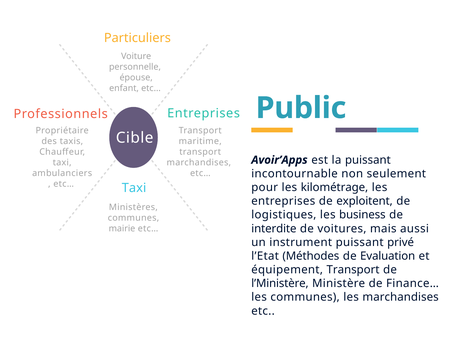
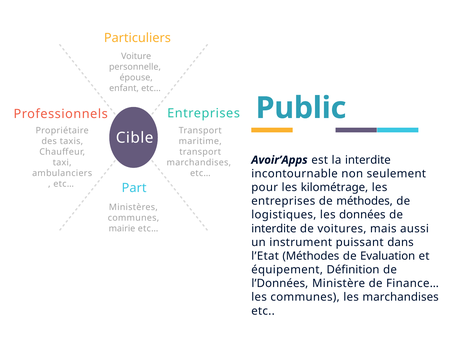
la puissant: puissant -> interdite (368, 160)
Taxi: Taxi -> Part (134, 188)
de exploitent: exploitent -> méthodes (365, 201)
business: business -> données (362, 215)
privé: privé -> dans (401, 242)
équipement Transport: Transport -> Définition (353, 270)
l’Ministère: l’Ministère -> l’Données (280, 283)
